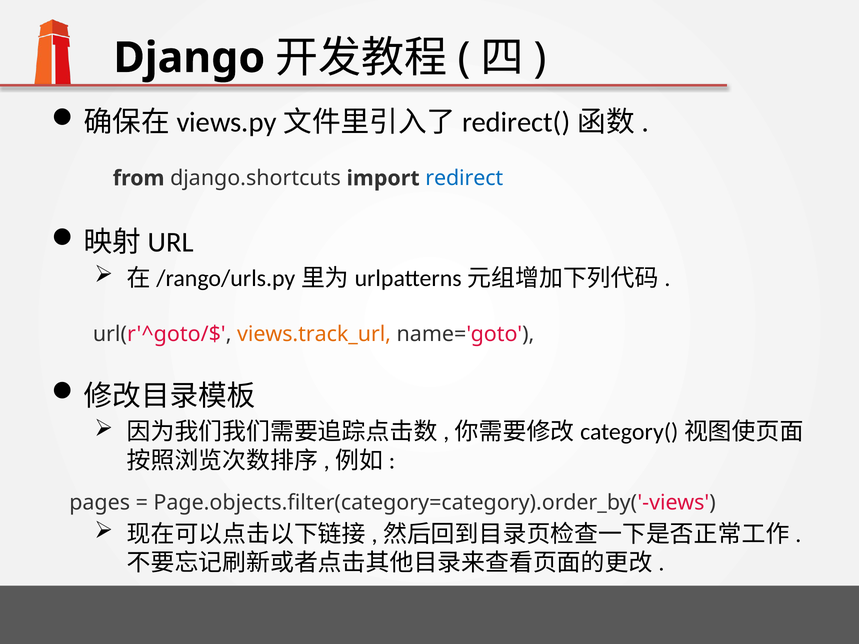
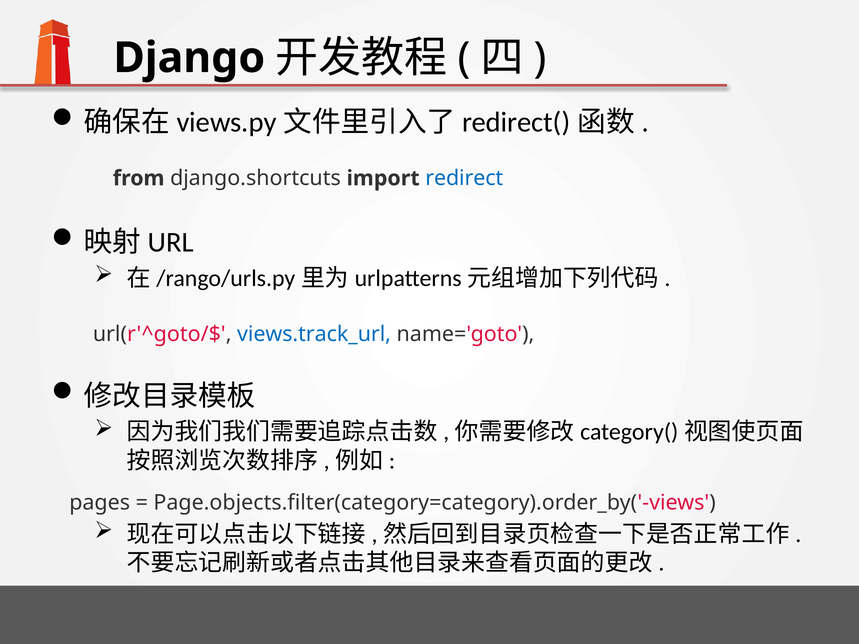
views.track_url colour: orange -> blue (314, 334)
